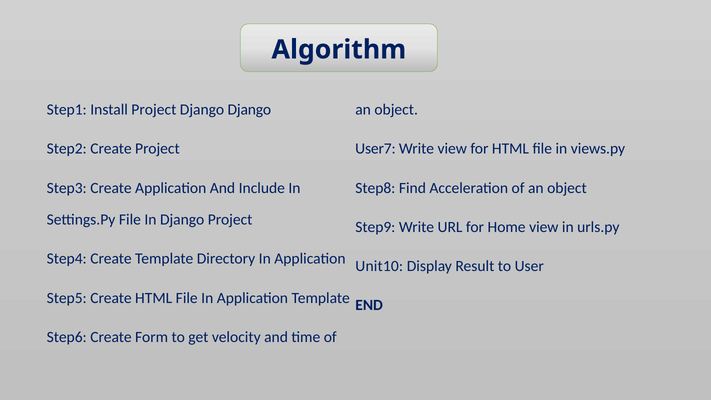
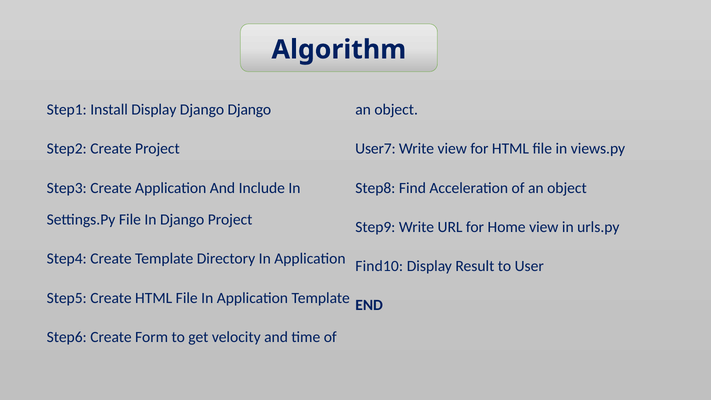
Install Project: Project -> Display (154, 110)
Unit10: Unit10 -> Find10 (379, 266)
